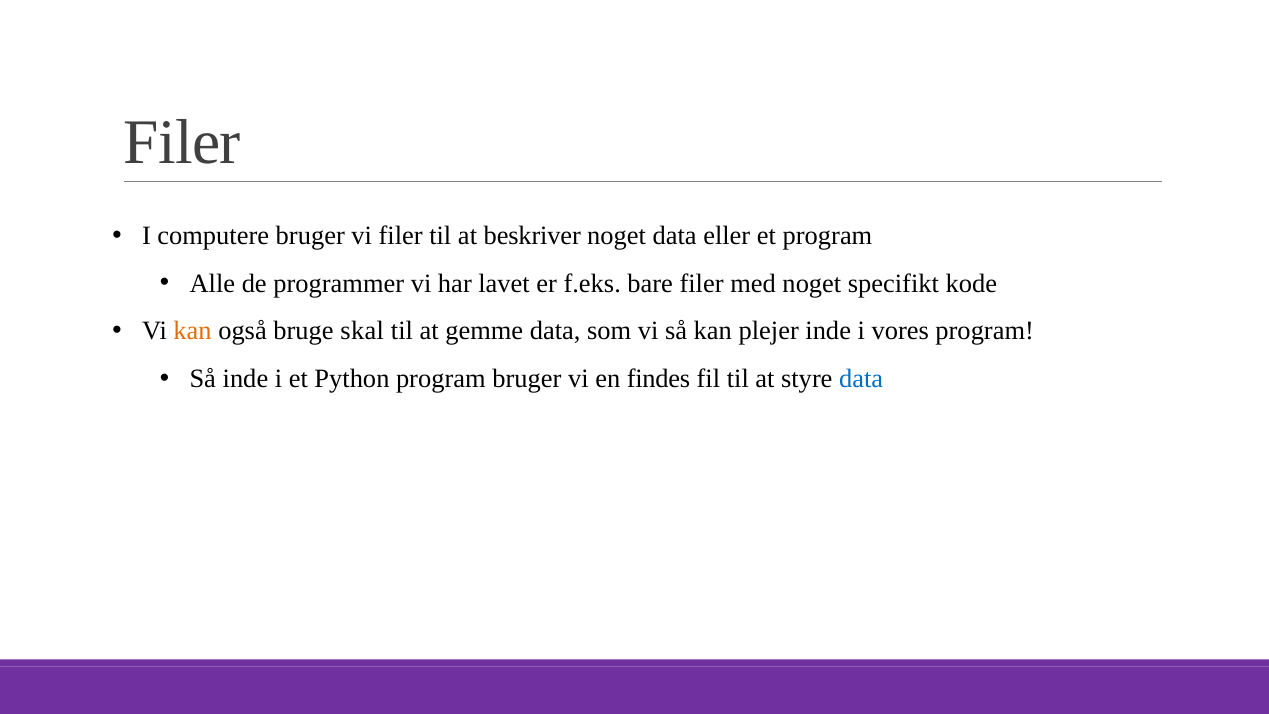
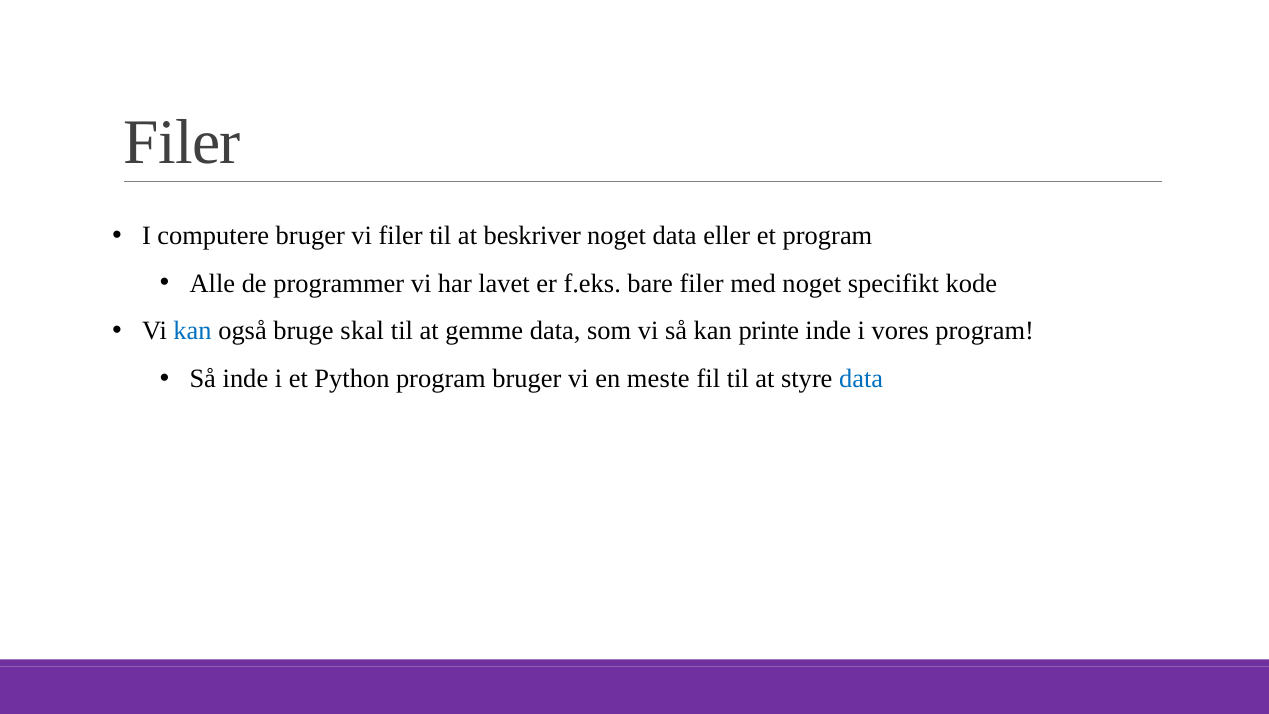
kan colour: orange -> blue (193, 331)
plejer: plejer -> printe (769, 331)
findes: findes -> meste (658, 379)
